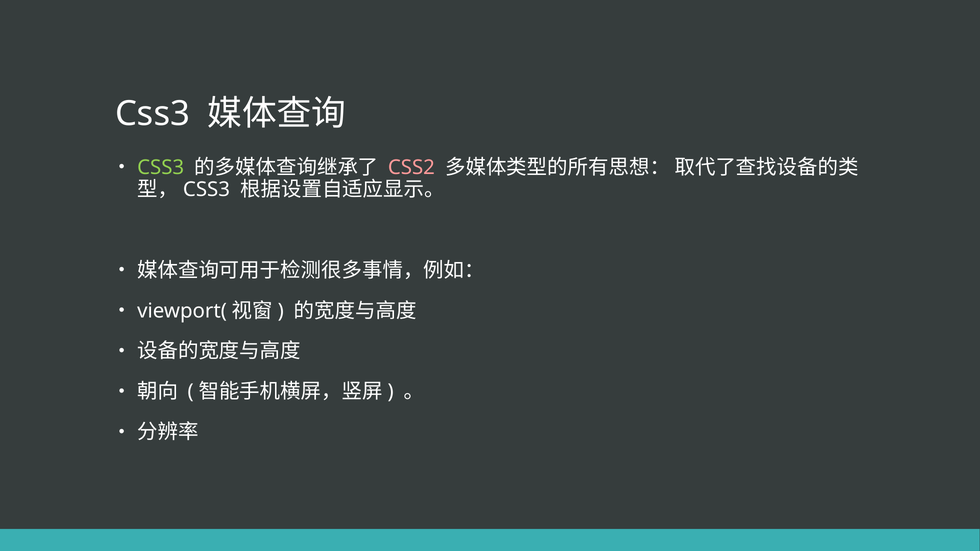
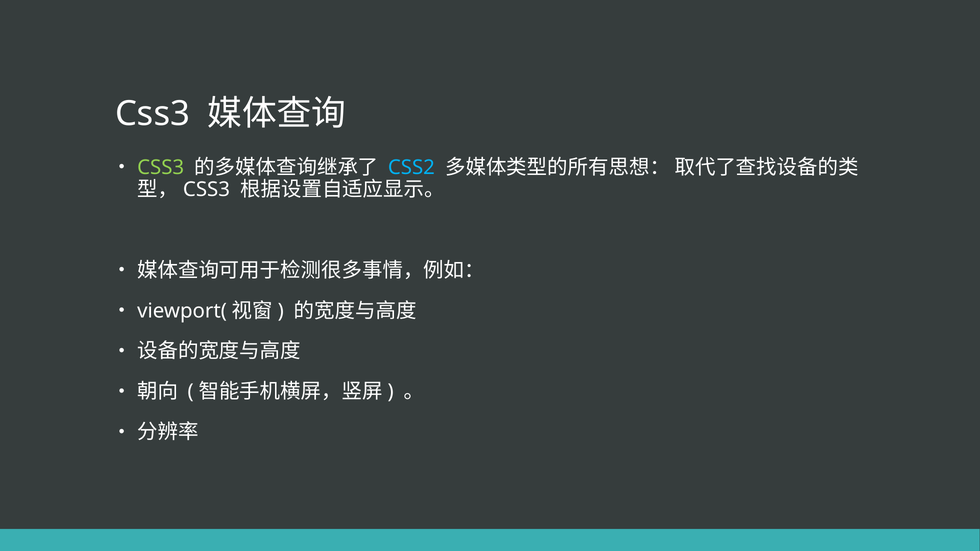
CSS2 colour: pink -> light blue (411, 167)
